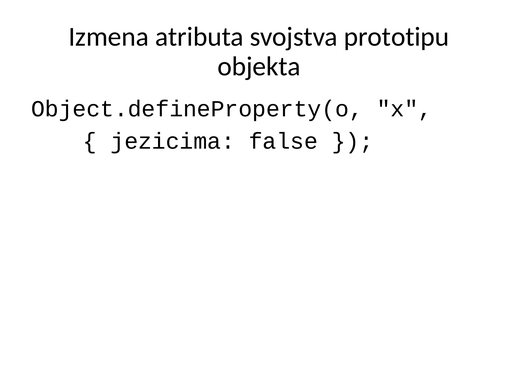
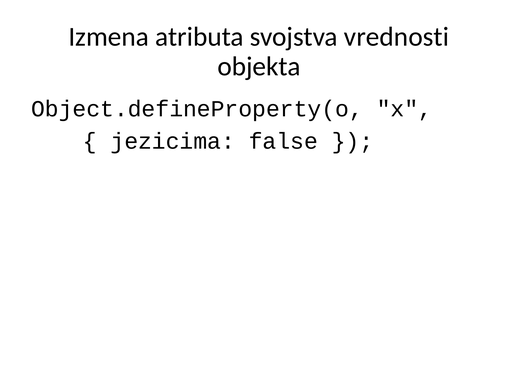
prototipu: prototipu -> vrednosti (397, 37)
